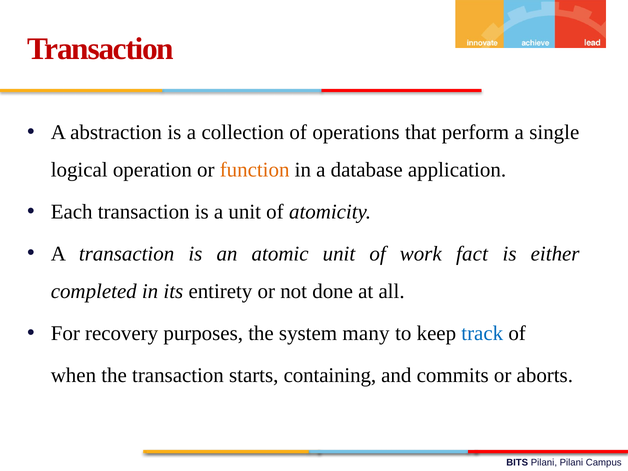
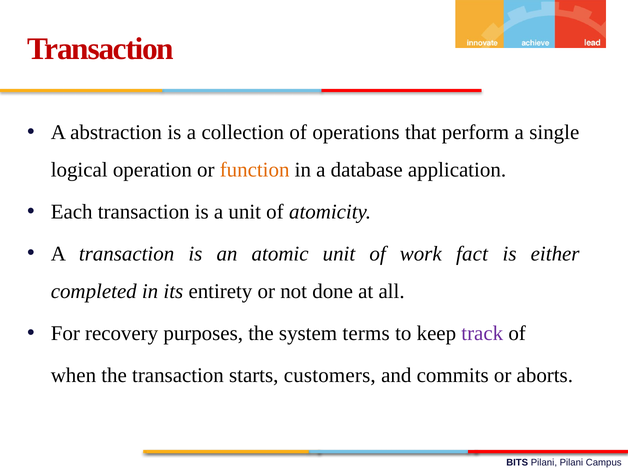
many: many -> terms (366, 333)
track colour: blue -> purple (482, 333)
containing: containing -> customers (330, 375)
